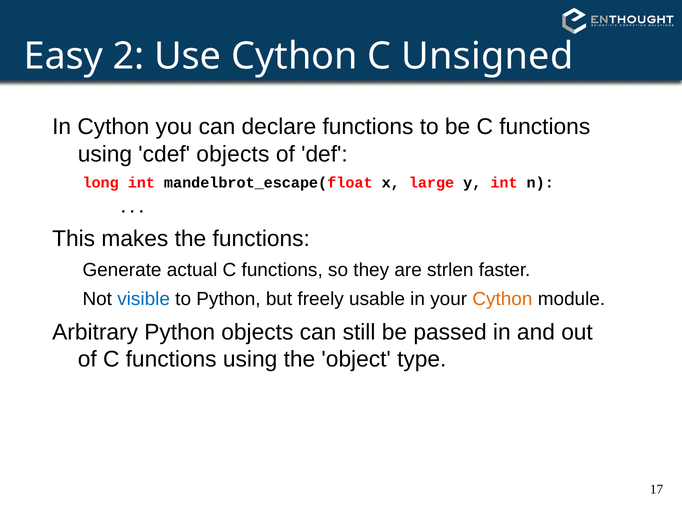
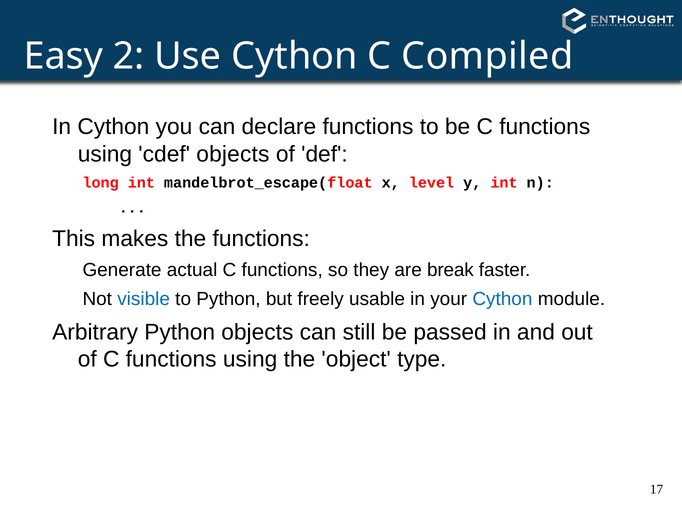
Unsigned: Unsigned -> Compiled (487, 56)
large: large -> level (432, 183)
strlen: strlen -> break (450, 270)
Cython colour: orange -> blue (502, 300)
